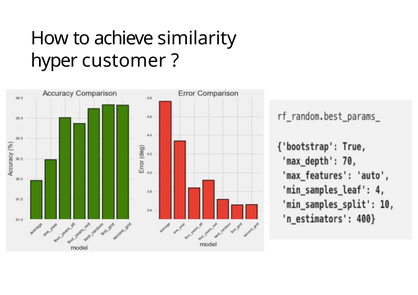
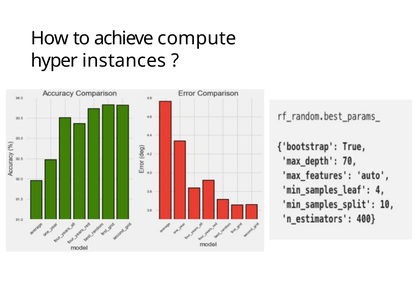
similarity: similarity -> compute (197, 39)
customer: customer -> instances (124, 61)
